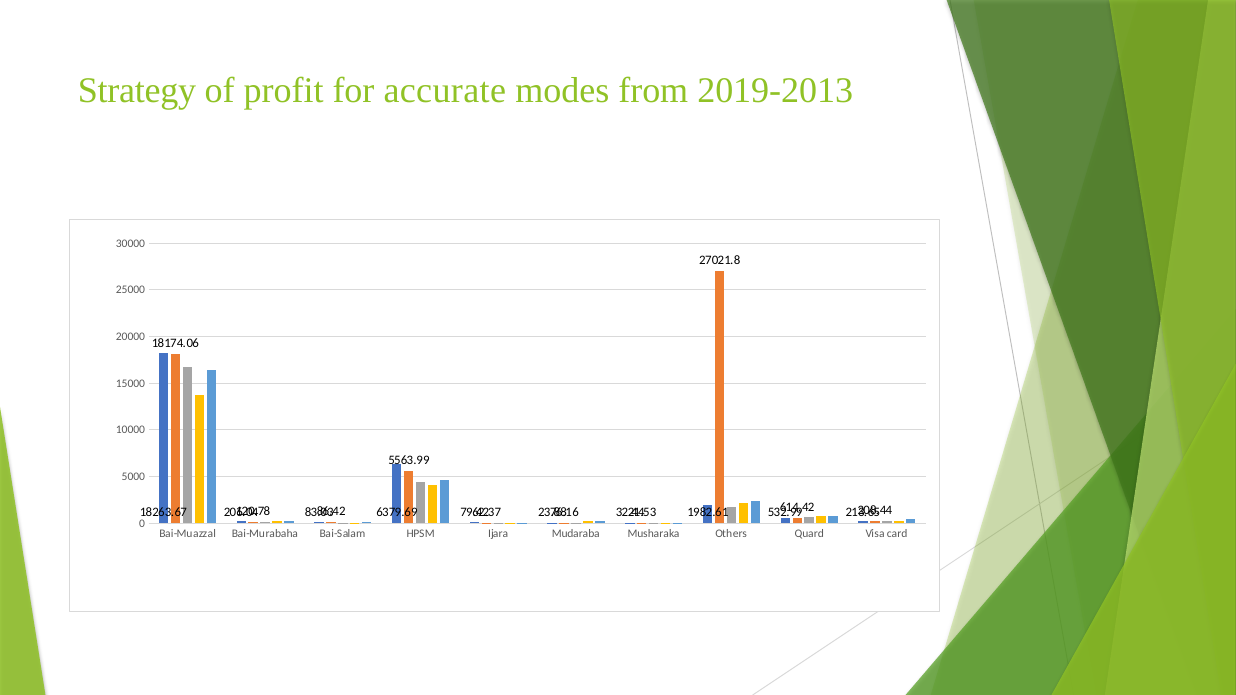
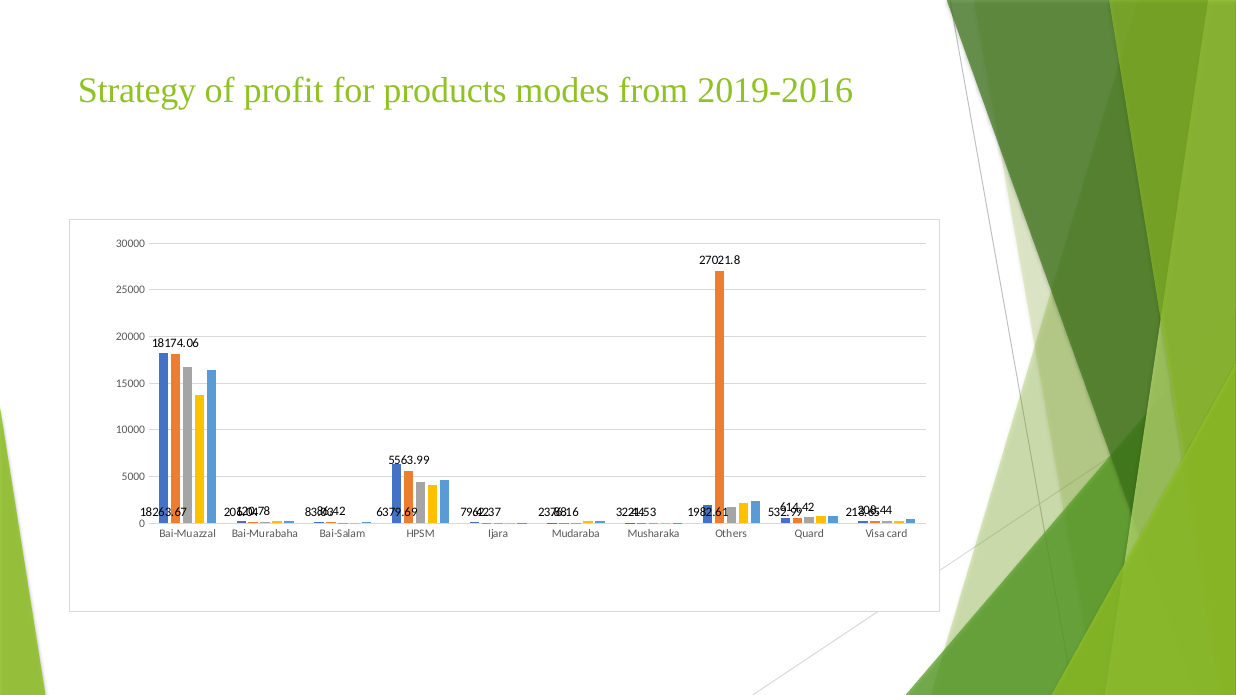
accurate: accurate -> products (445, 91)
2019-2013: 2019-2013 -> 2019-2016 (775, 91)
